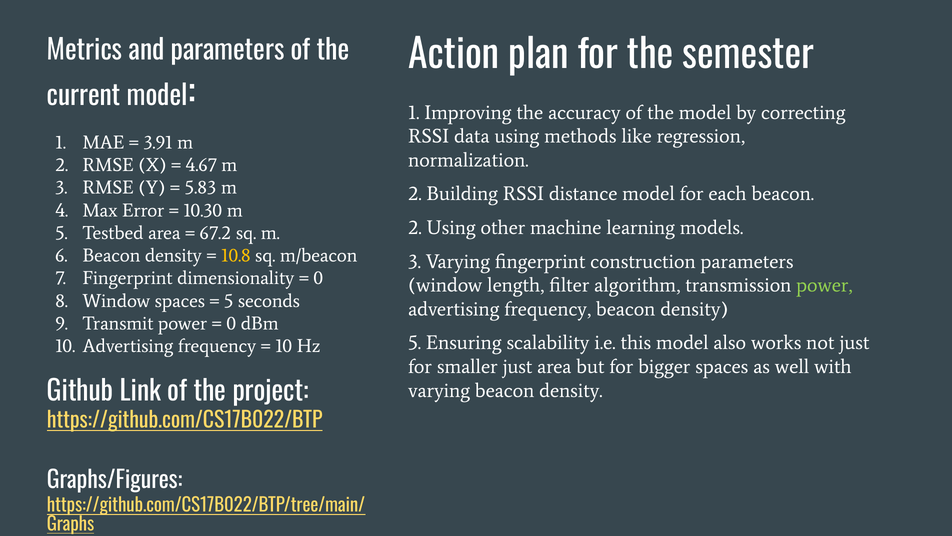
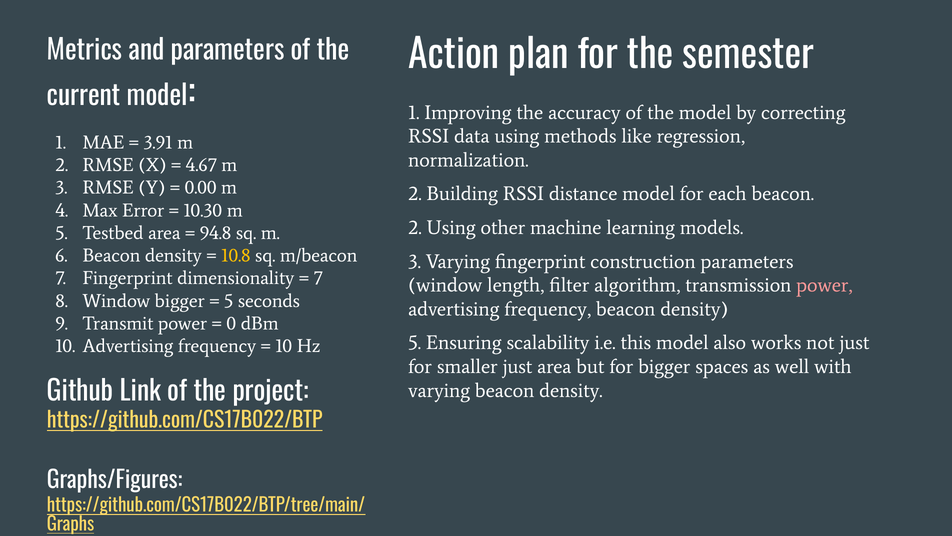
5.83: 5.83 -> 0.00 (201, 188)
67.2: 67.2 -> 94.8 (216, 233)
0: 0 -> 7 (318, 278)
power colour: light green -> pink (824, 285)
Window spaces: spaces -> bigger (180, 301)
